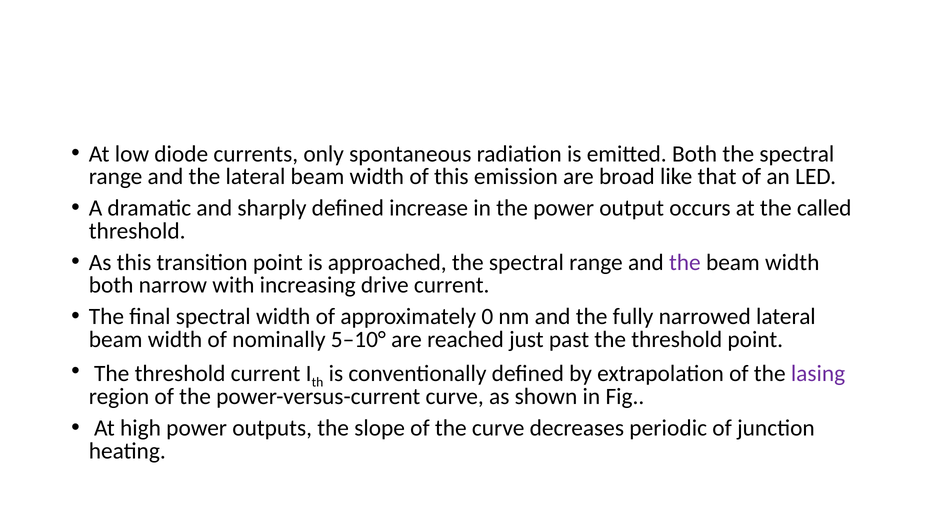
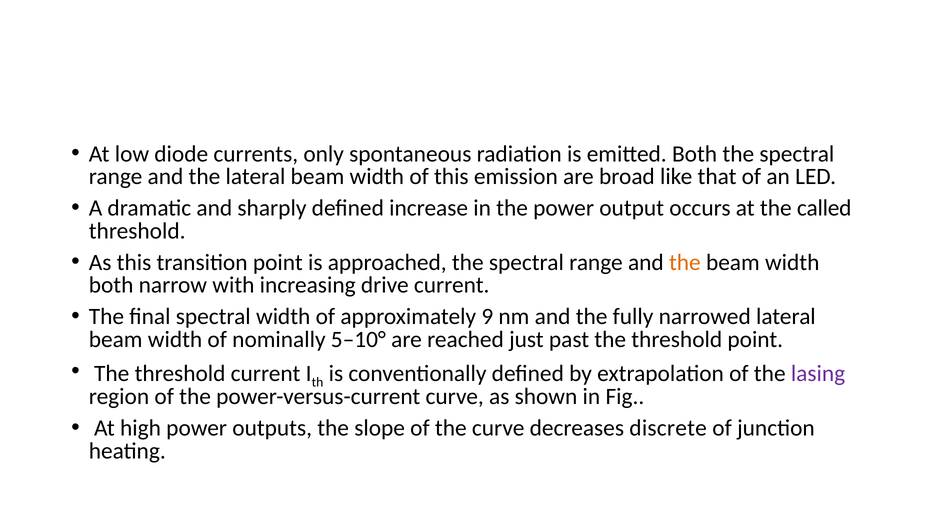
the colour: purple -> orange (685, 262)
0: 0 -> 9 (487, 317)
periodic: periodic -> discrete (668, 428)
